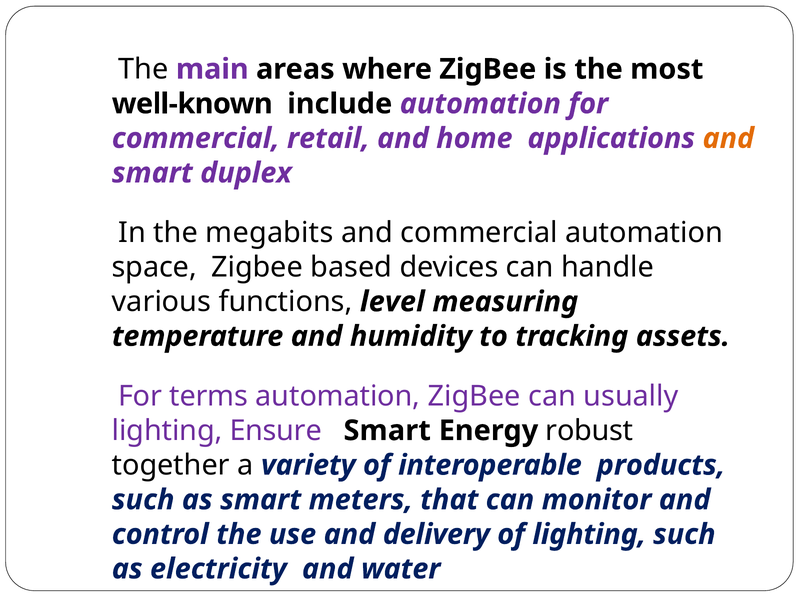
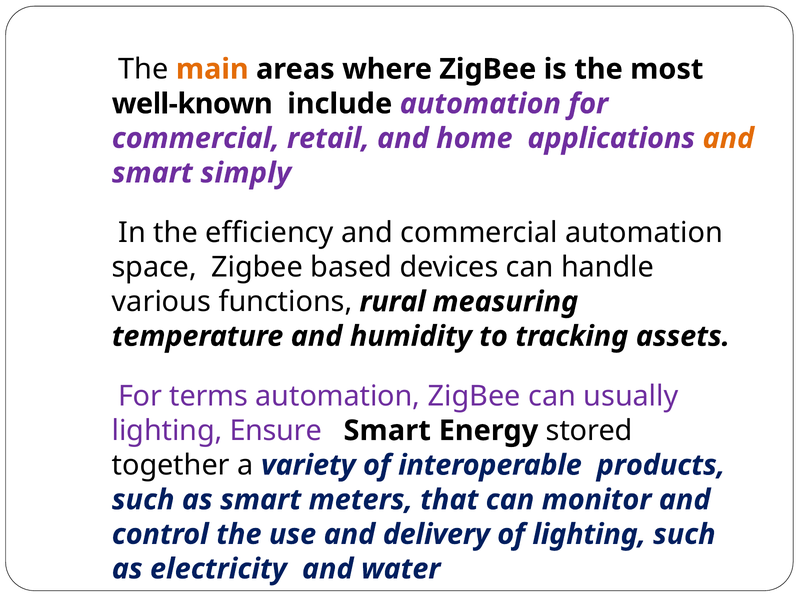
main colour: purple -> orange (212, 69)
duplex: duplex -> simply (246, 173)
megabits: megabits -> efficiency (269, 233)
level: level -> rural (393, 302)
robust: robust -> stored (589, 431)
